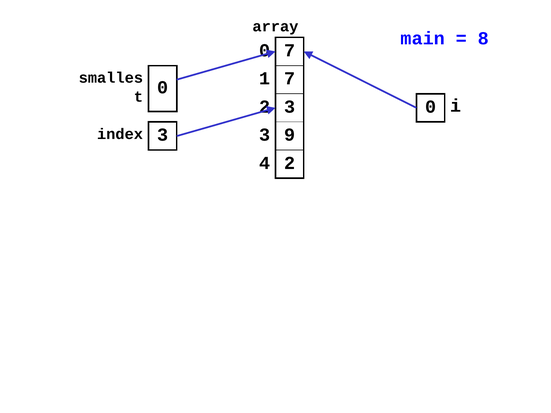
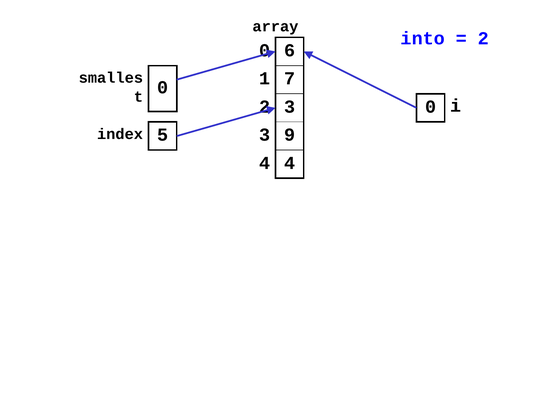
main: main -> into (423, 38)
8: 8 -> 2 (483, 38)
7: 7 -> 6 (290, 50)
index 3: 3 -> 5 (163, 135)
4 2: 2 -> 4 (290, 163)
